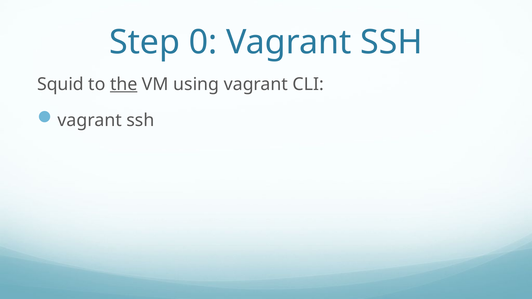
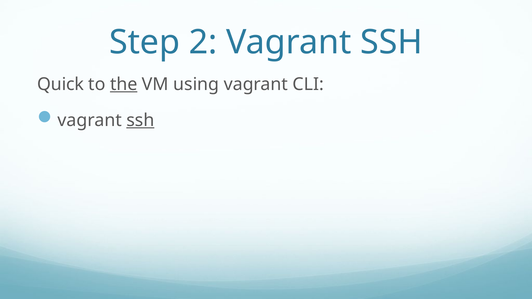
0: 0 -> 2 (203, 42)
Squid: Squid -> Quick (61, 84)
ssh underline: none -> present (140, 120)
